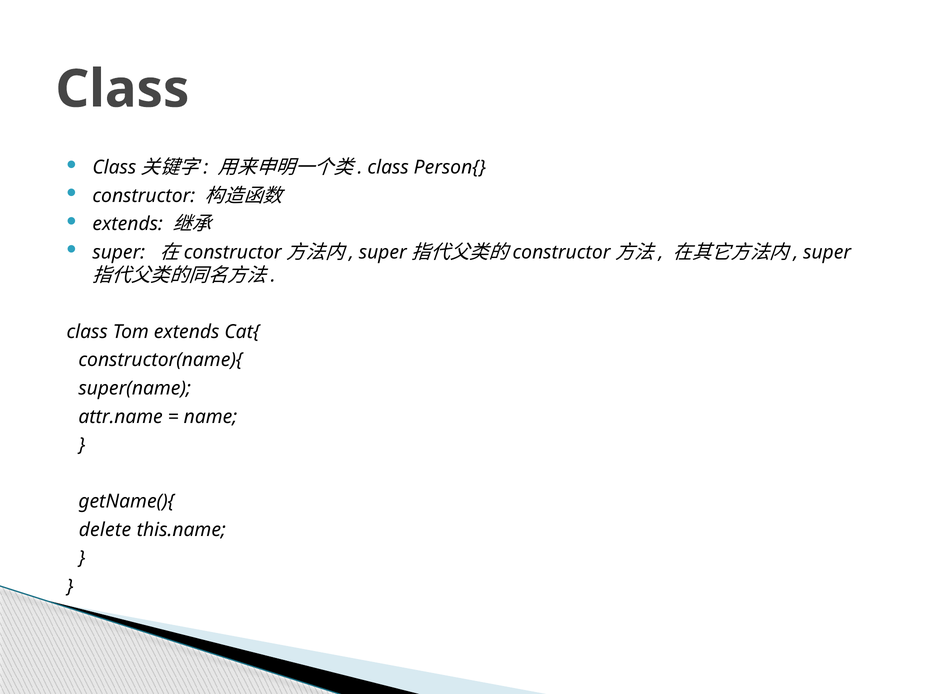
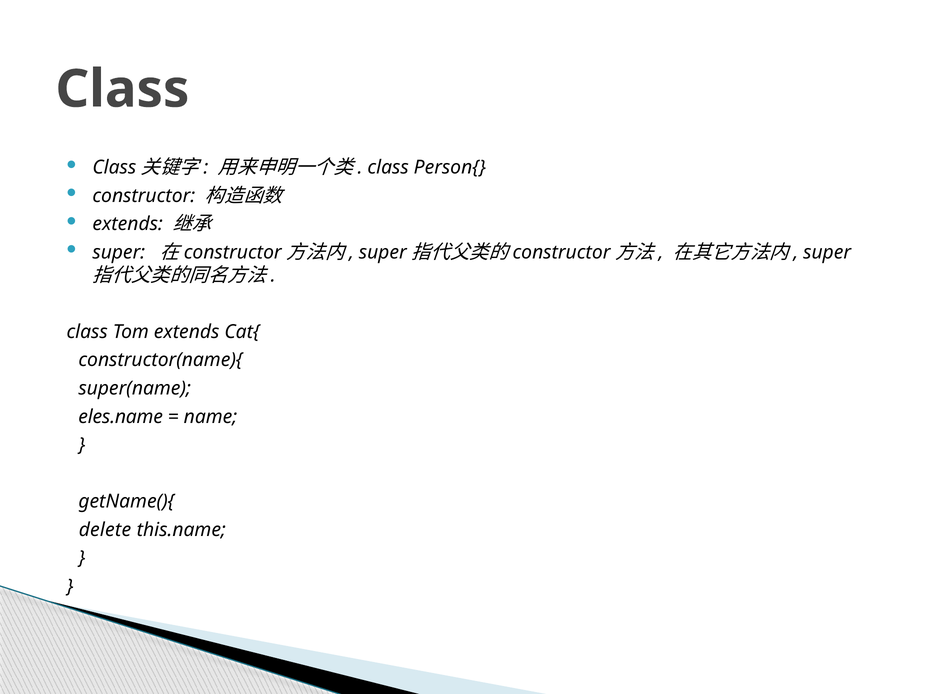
attr.name: attr.name -> eles.name (121, 417)
